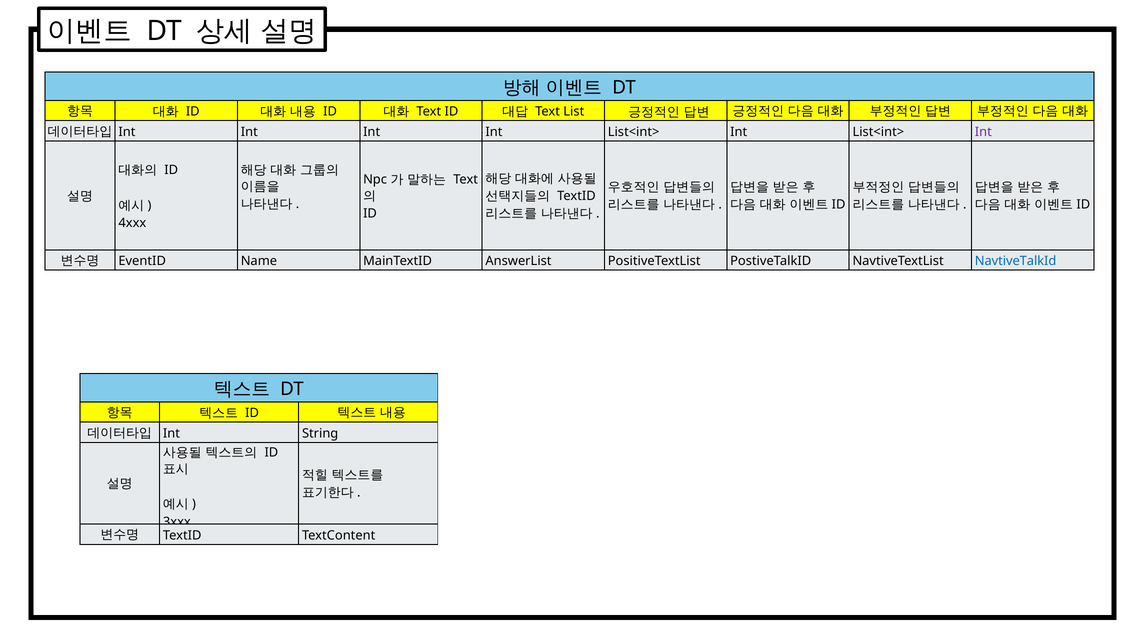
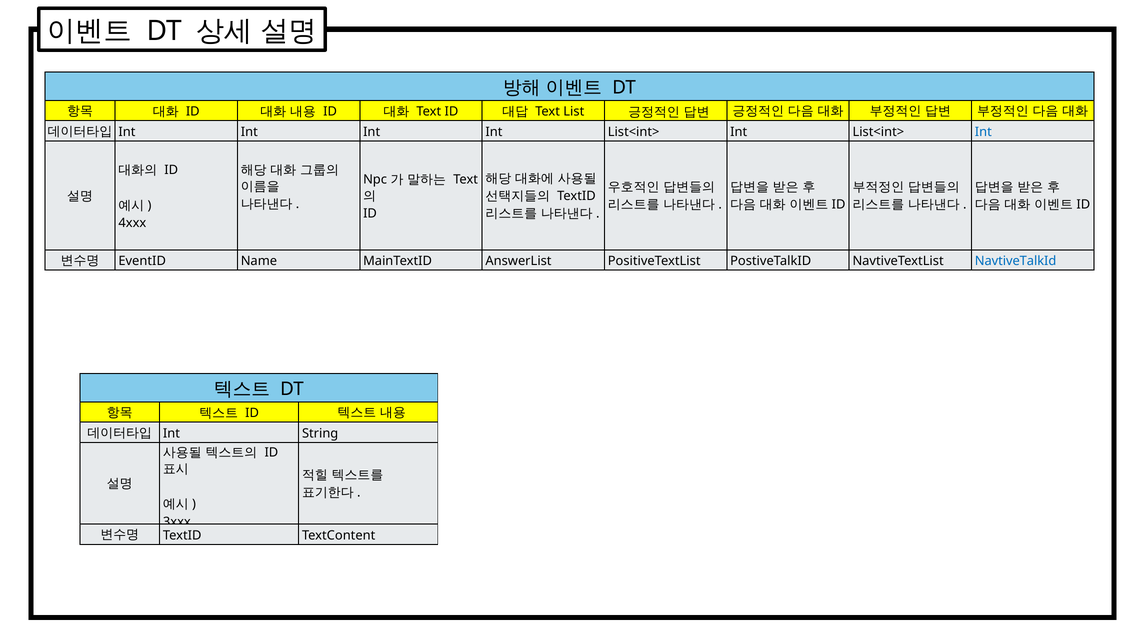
Int colour: purple -> blue (983, 132)
